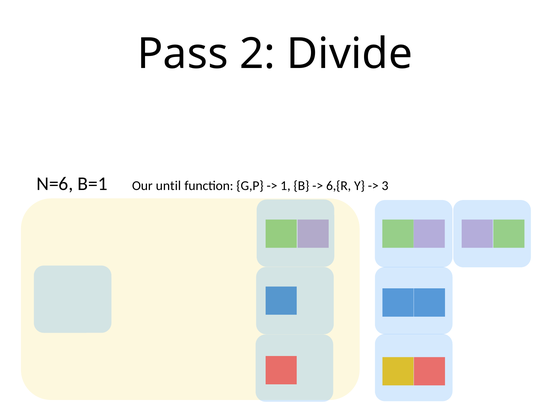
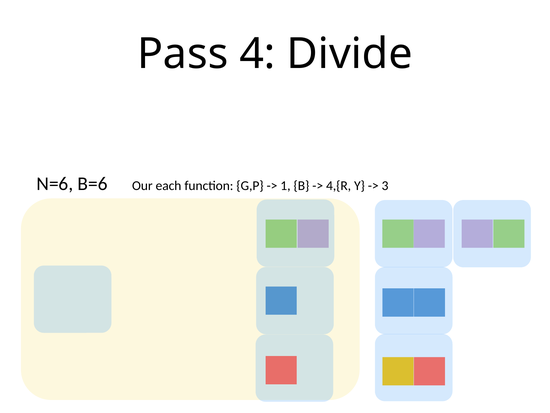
2: 2 -> 4 (257, 54)
B=1: B=1 -> B=6 (93, 184)
until: until -> each (169, 186)
6,{R: 6,{R -> 4,{R (339, 186)
